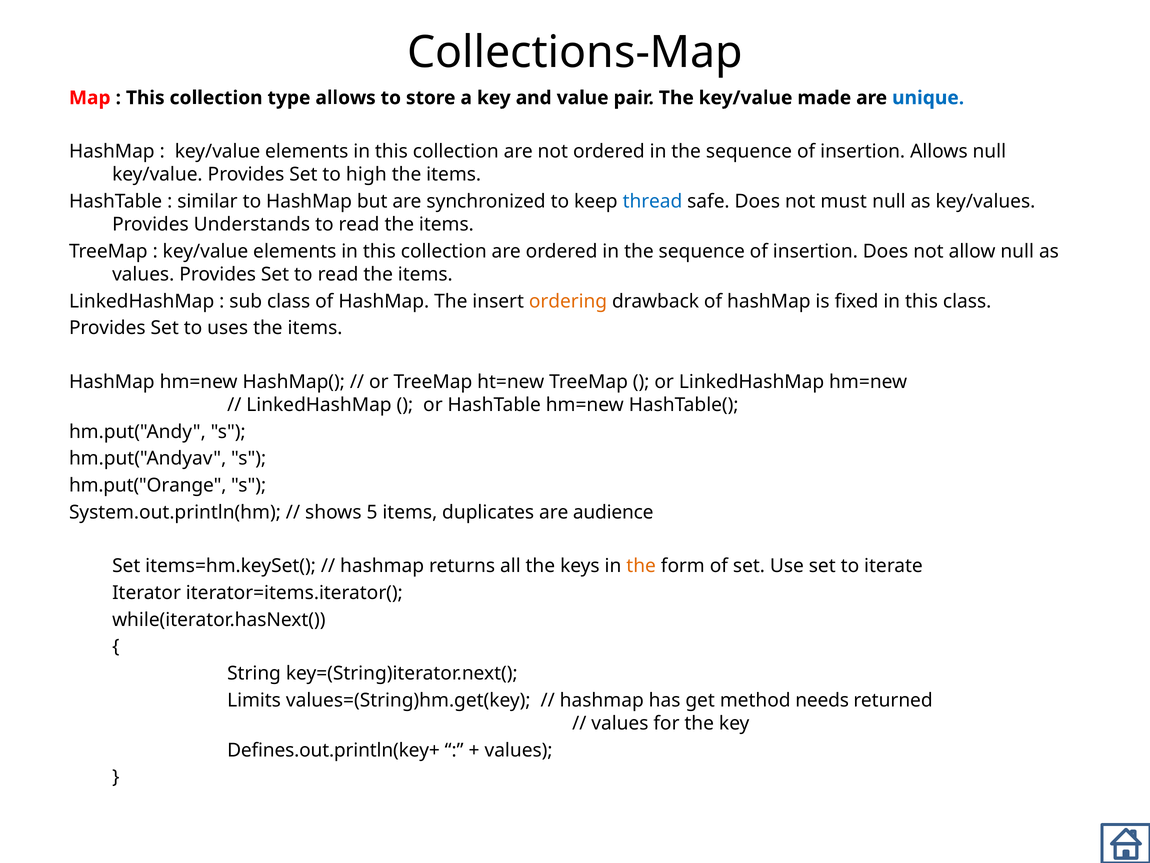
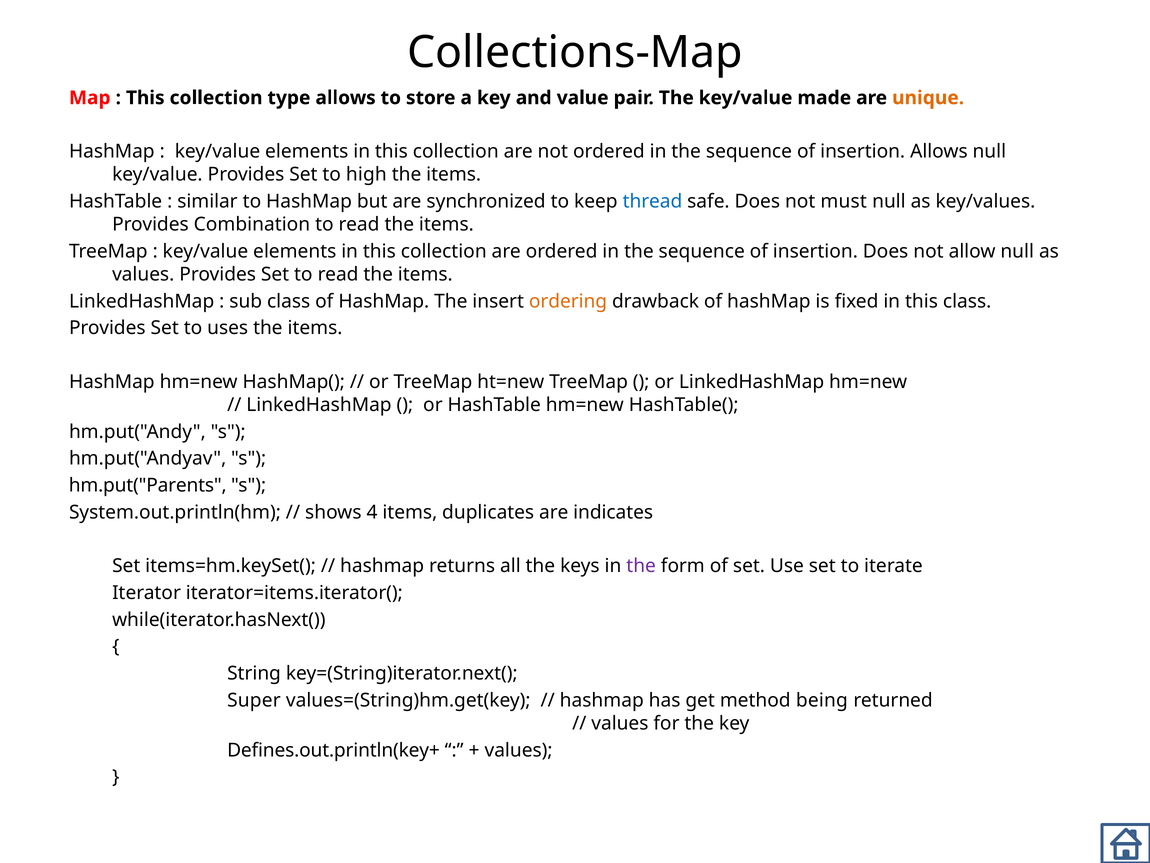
unique colour: blue -> orange (928, 98)
Understands: Understands -> Combination (252, 224)
hm.put("Orange: hm.put("Orange -> hm.put("Parents (148, 485)
5: 5 -> 4 (372, 512)
audience: audience -> indicates (613, 512)
the colour: orange -> purple (641, 566)
Limits: Limits -> Super (254, 700)
needs: needs -> being (822, 700)
